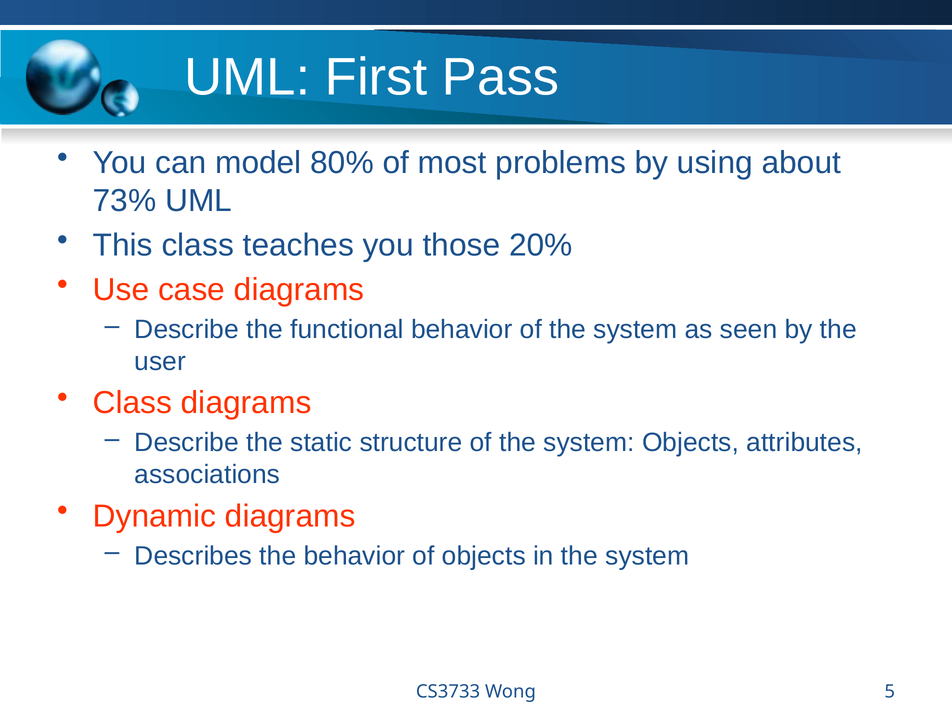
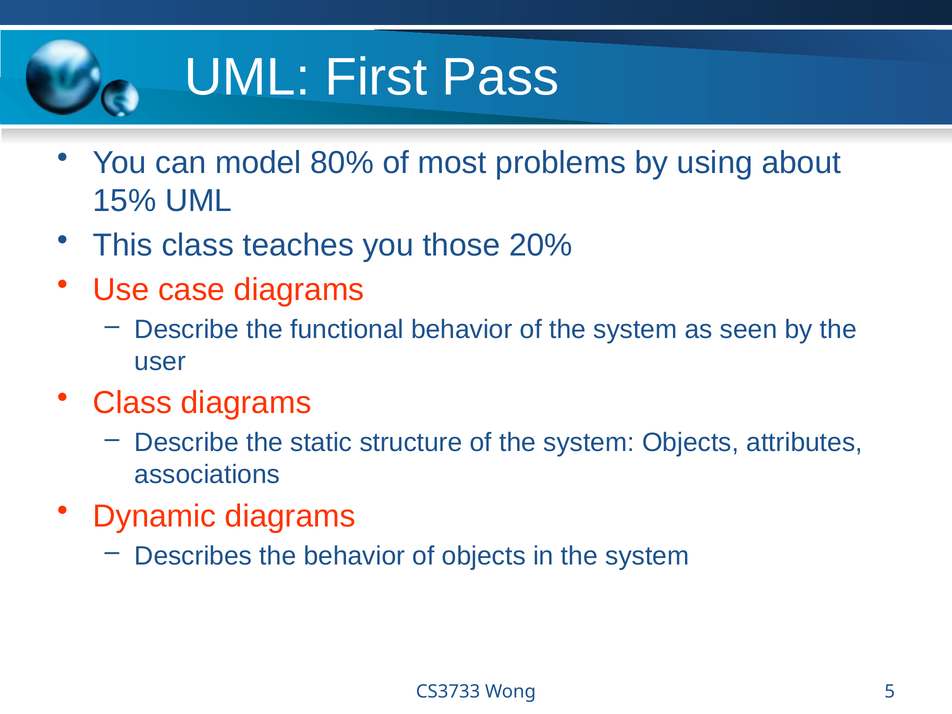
73%: 73% -> 15% (125, 201)
